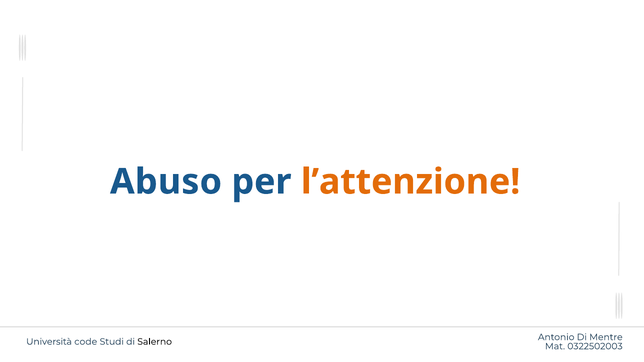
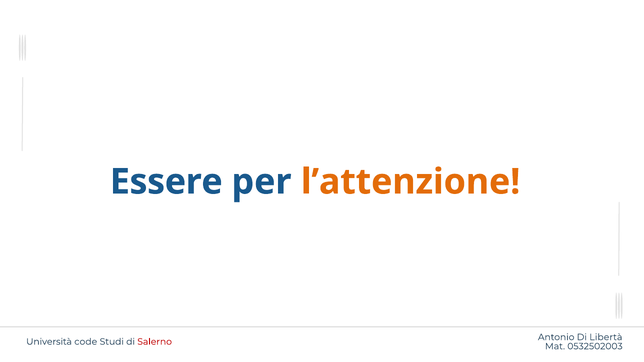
Abuso: Abuso -> Essere (166, 182)
Mentre: Mentre -> Libertà (606, 337)
Salerno colour: black -> red (155, 342)
0322502003: 0322502003 -> 0532502003 (595, 347)
